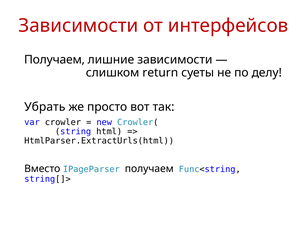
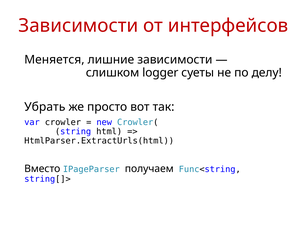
Получаем: Получаем -> Меняется (54, 60)
return: return -> logger (160, 73)
